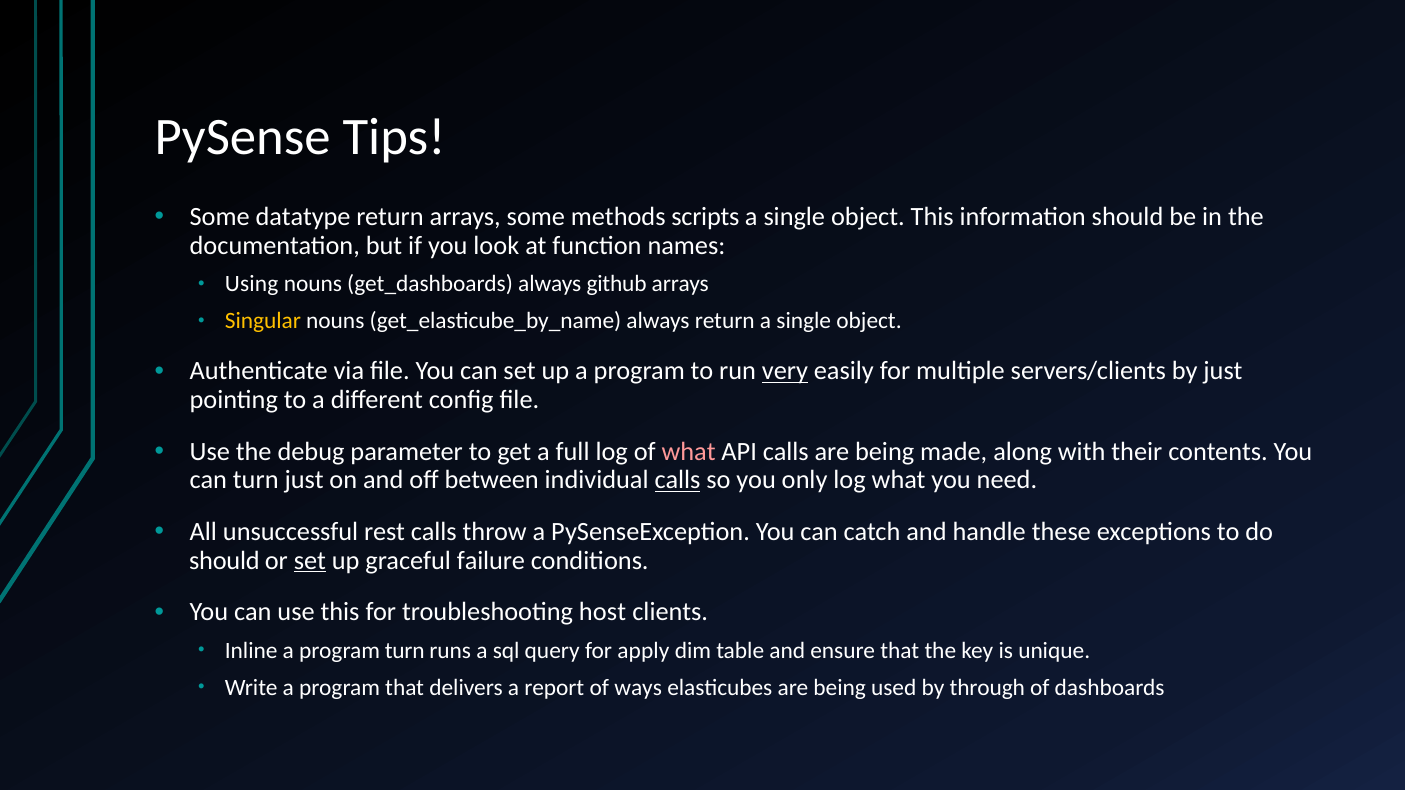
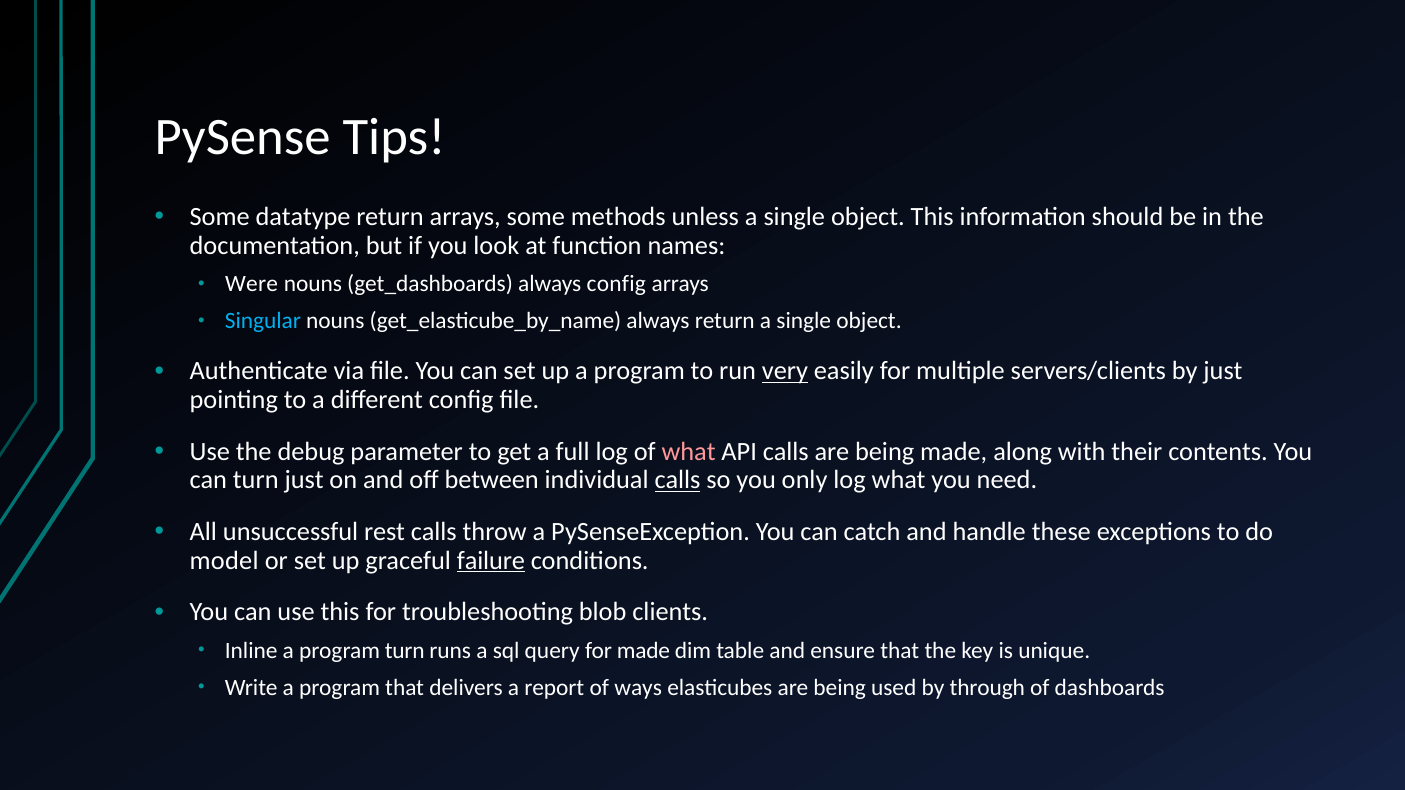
scripts: scripts -> unless (705, 217)
Using: Using -> Were (252, 284)
always github: github -> config (616, 284)
Singular colour: yellow -> light blue (263, 321)
should: should -> model (224, 561)
set underline: present -> none (310, 561)
failure underline: none -> present (491, 561)
host: host -> blob (603, 613)
for apply: apply -> made (644, 651)
